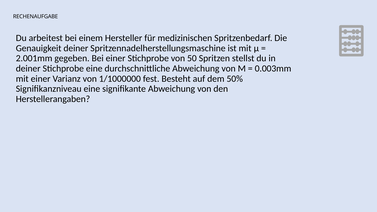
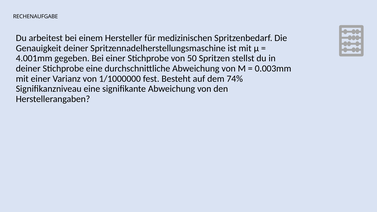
2.001mm: 2.001mm -> 4.001mm (34, 58)
50%: 50% -> 74% (235, 79)
